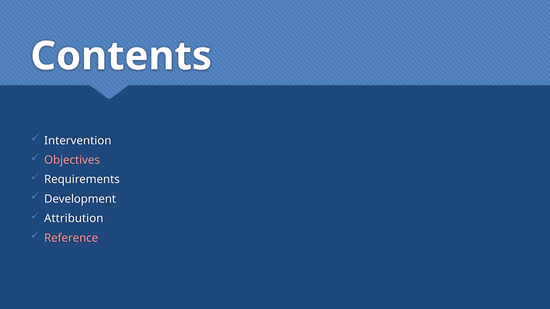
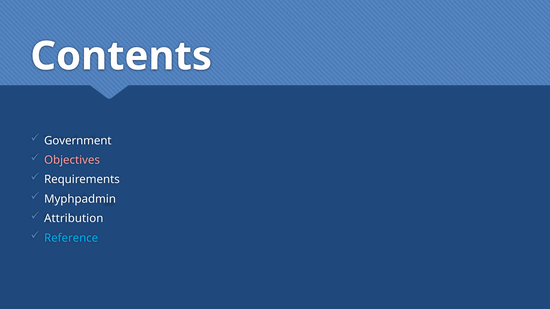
Intervention: Intervention -> Government (78, 141)
Development: Development -> Myphpadmin (80, 199)
Reference colour: pink -> light blue (71, 238)
